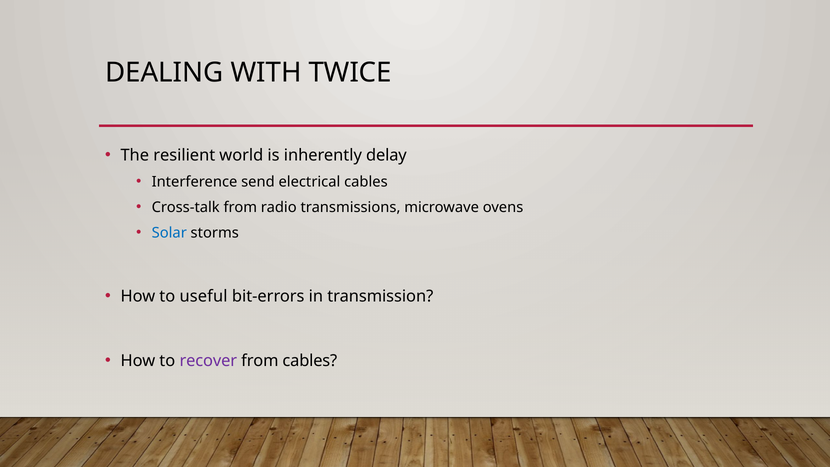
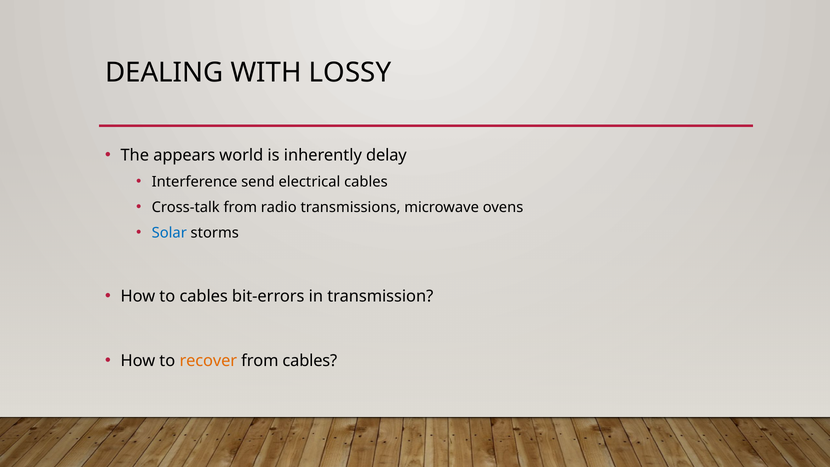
TWICE: TWICE -> LOSSY (350, 73)
resilient: resilient -> appears (184, 155)
to useful: useful -> cables (204, 296)
recover colour: purple -> orange (208, 361)
